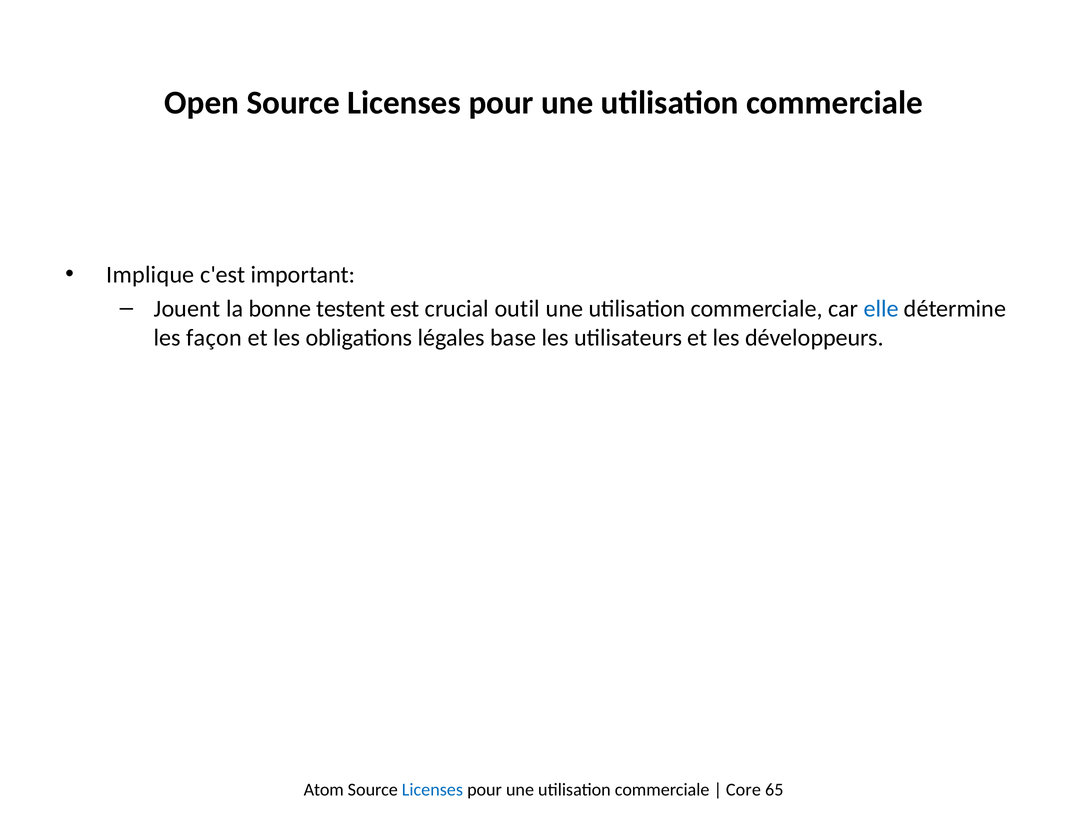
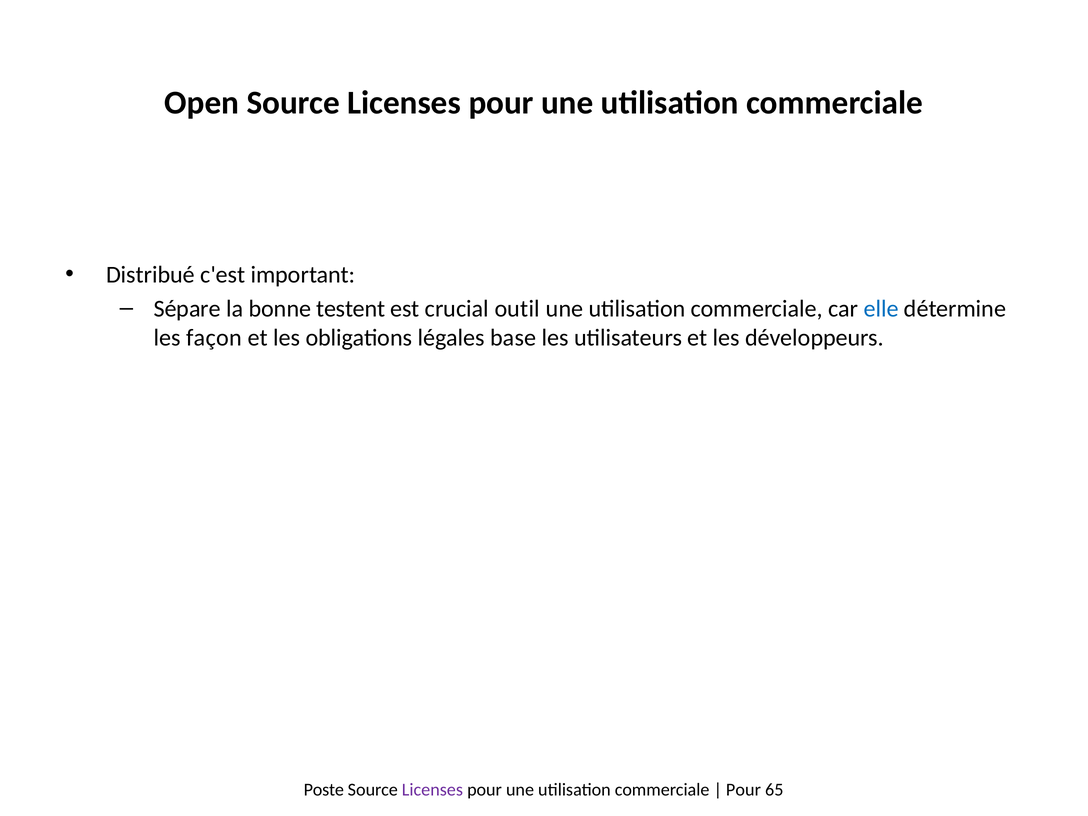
Implique: Implique -> Distribué (151, 275)
Jouent: Jouent -> Sépare (187, 309)
Atom: Atom -> Poste (324, 790)
Licenses colour: blue -> purple (432, 790)
Core: Core -> Pour (743, 790)
